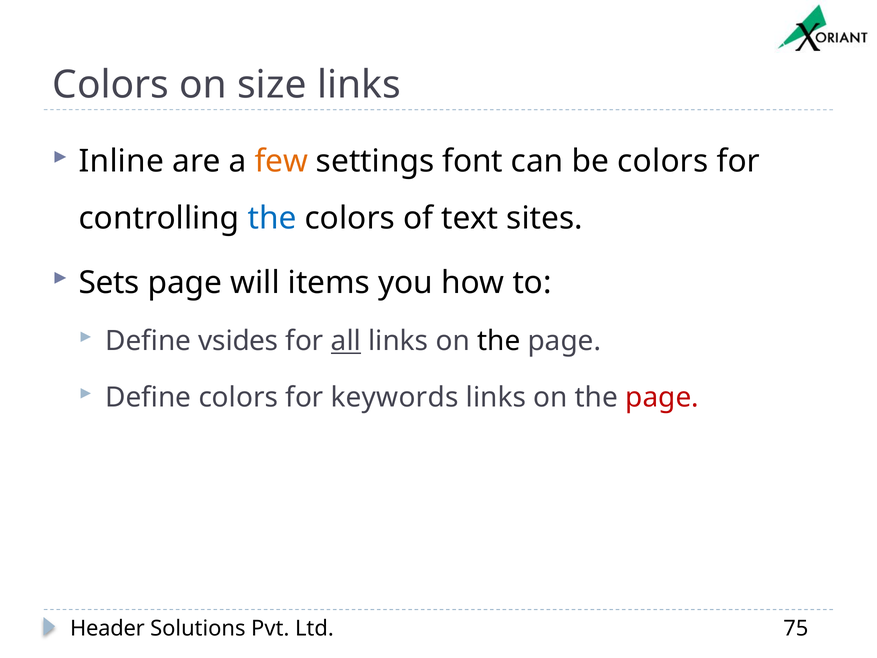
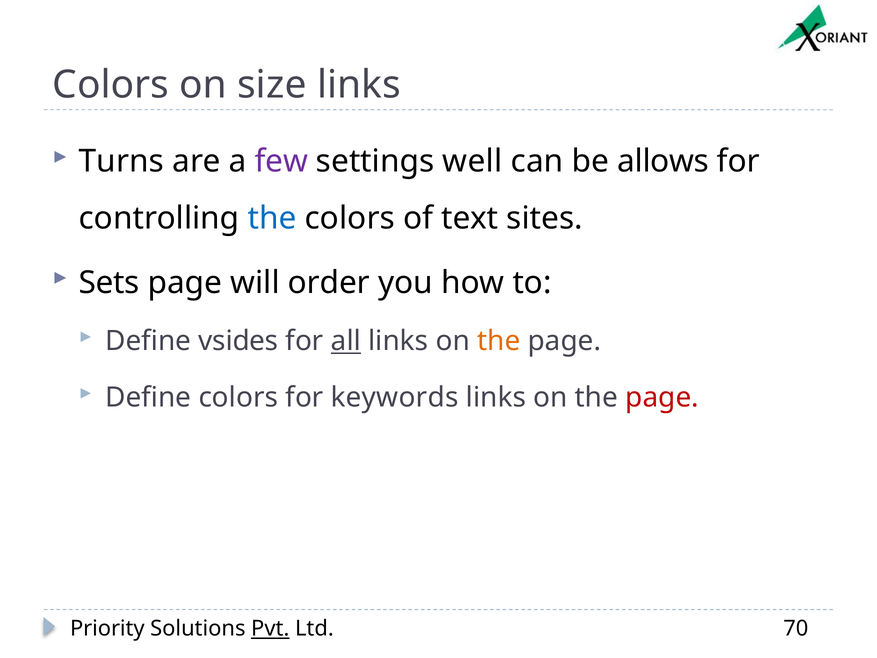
Inline: Inline -> Turns (121, 161)
few colour: orange -> purple (281, 161)
font: font -> well (472, 161)
be colors: colors -> allows (663, 161)
items: items -> order (329, 283)
the colour: black -> orange (499, 341)
Header: Header -> Priority (107, 629)
Pvt underline: none -> present (270, 629)
75: 75 -> 70 (796, 629)
